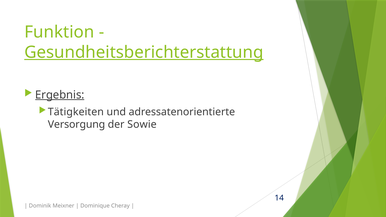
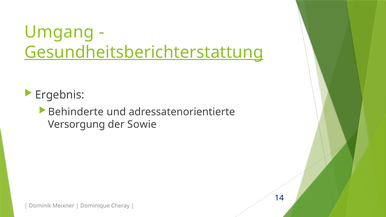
Funktion: Funktion -> Umgang (59, 32)
Ergebnis underline: present -> none (60, 95)
Tätigkeiten: Tätigkeiten -> Behinderte (76, 112)
